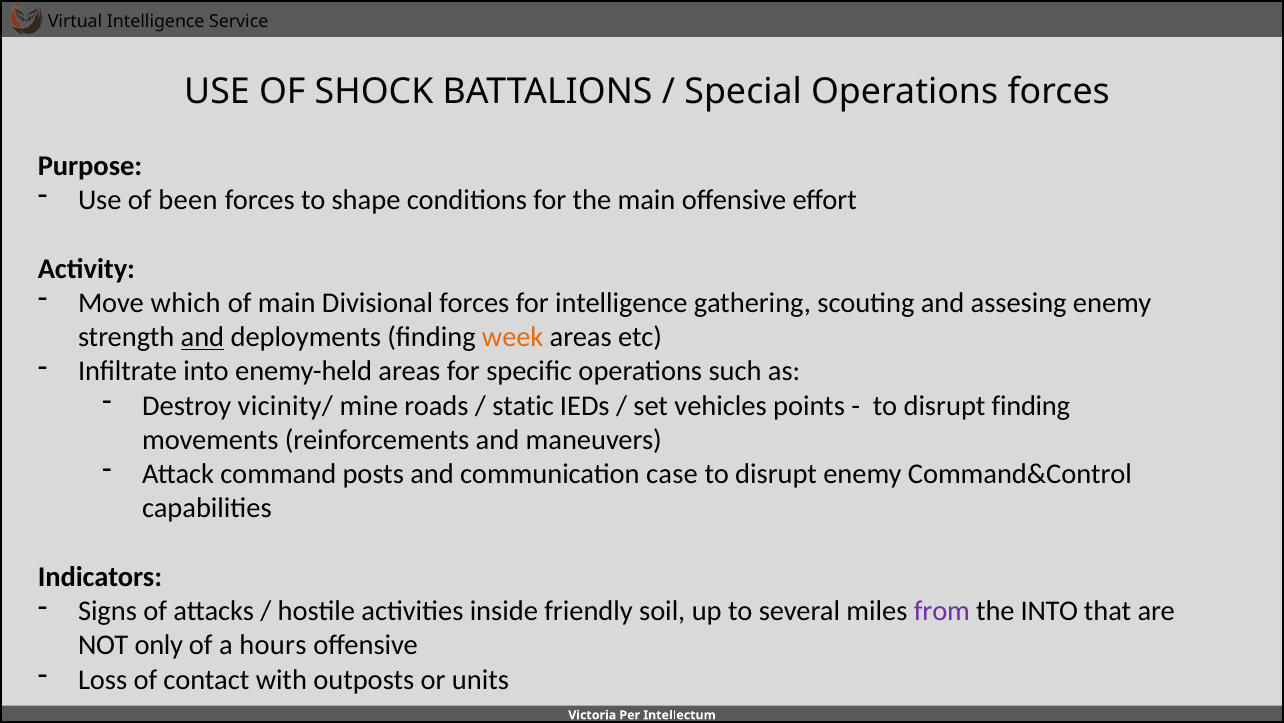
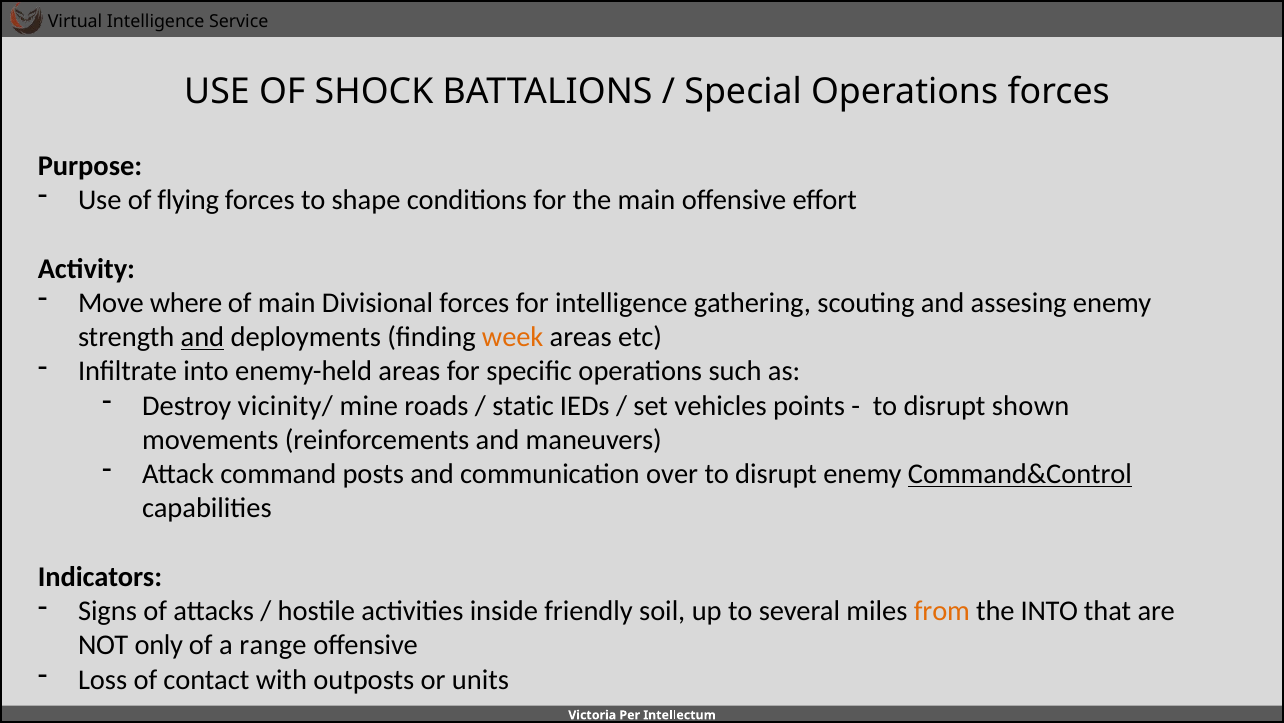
been: been -> flying (188, 200)
which: which -> where (186, 303)
disrupt finding: finding -> shown (1031, 405)
case: case -> over (672, 474)
Command&Control underline: none -> present (1020, 474)
from colour: purple -> orange (942, 611)
hours: hours -> range (273, 645)
